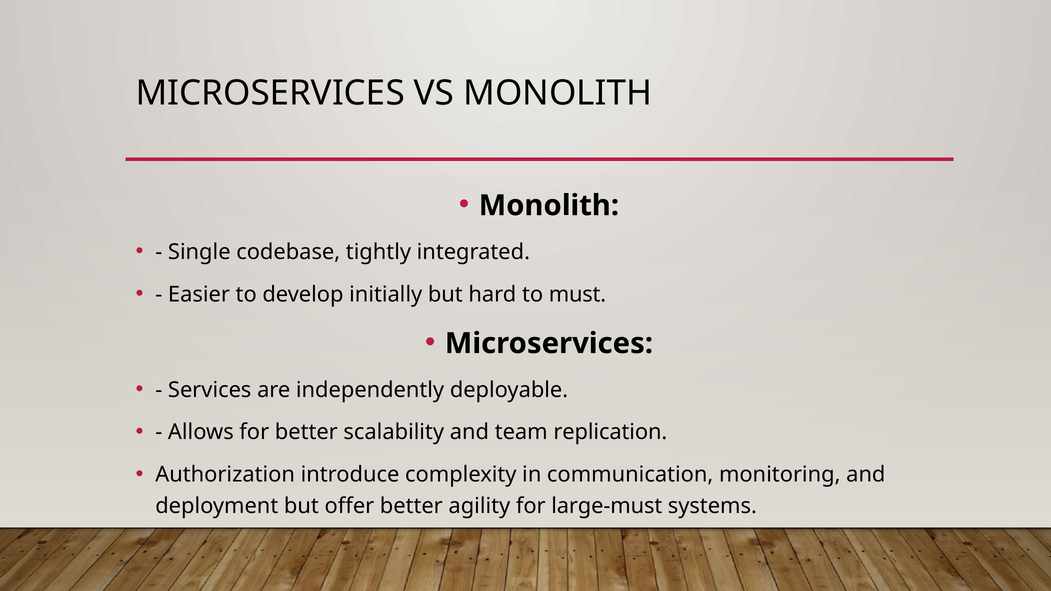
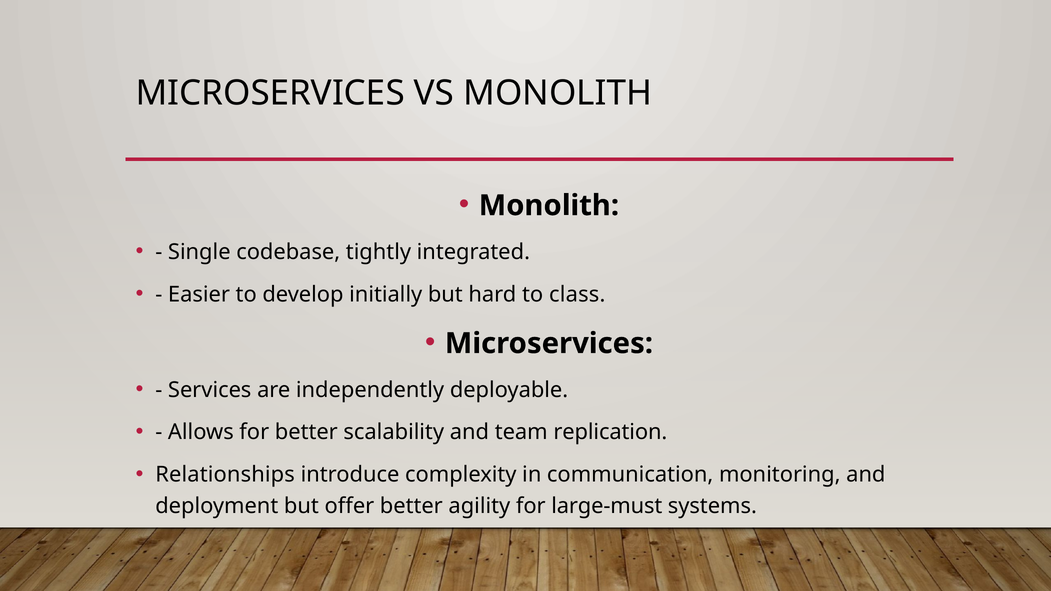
must: must -> class (577, 294)
Authorization: Authorization -> Relationships (225, 475)
